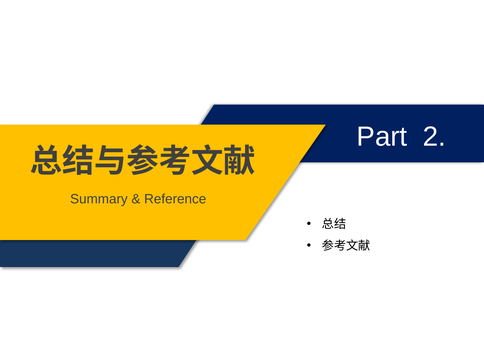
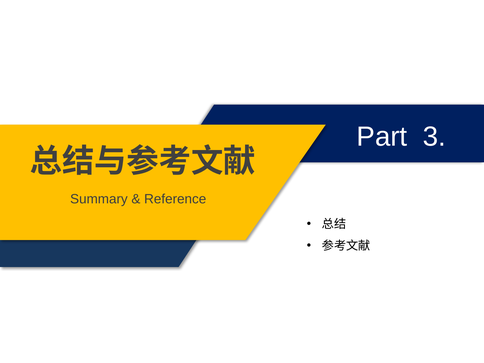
2: 2 -> 3 (434, 137)
